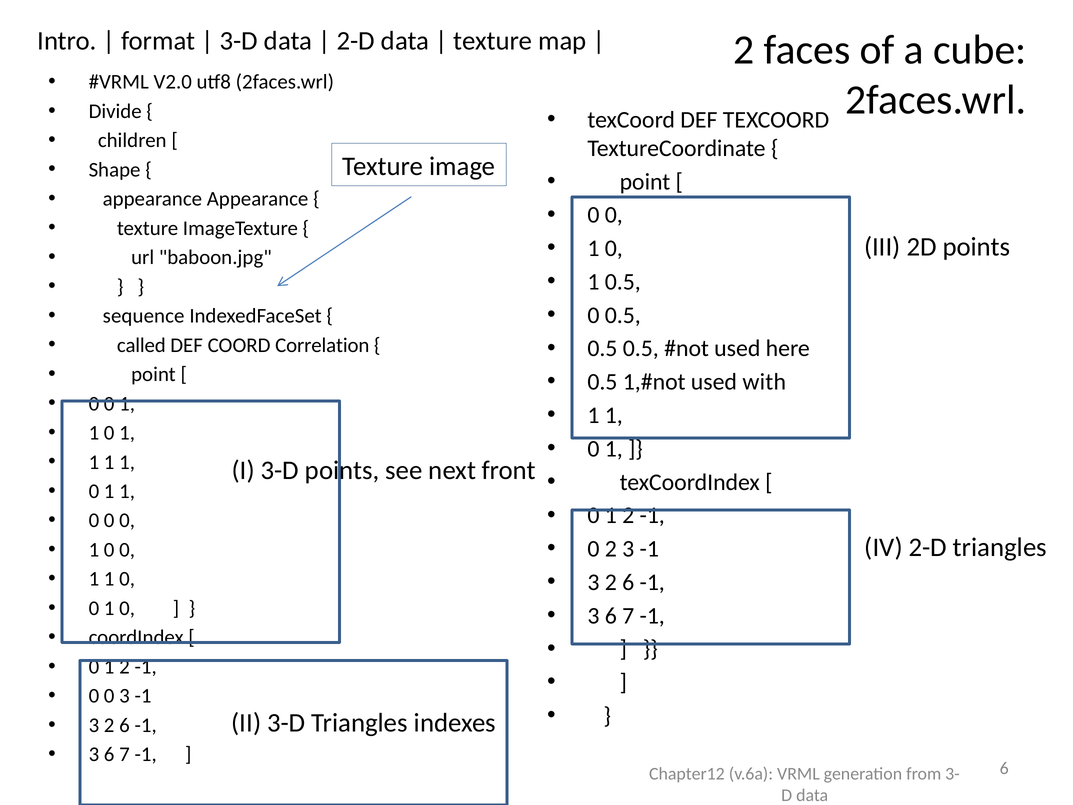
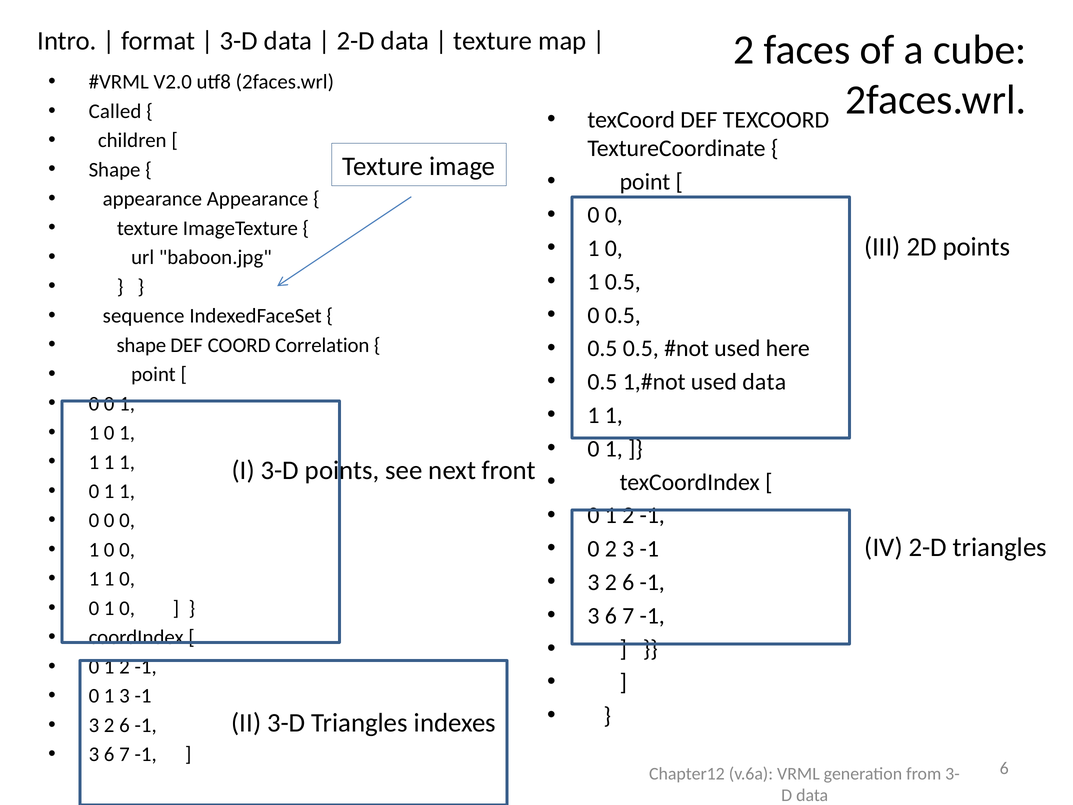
Divide: Divide -> Called (115, 111)
called: called -> shape (141, 345)
used with: with -> data (764, 382)
0: 0 -> 1 (109, 696)
